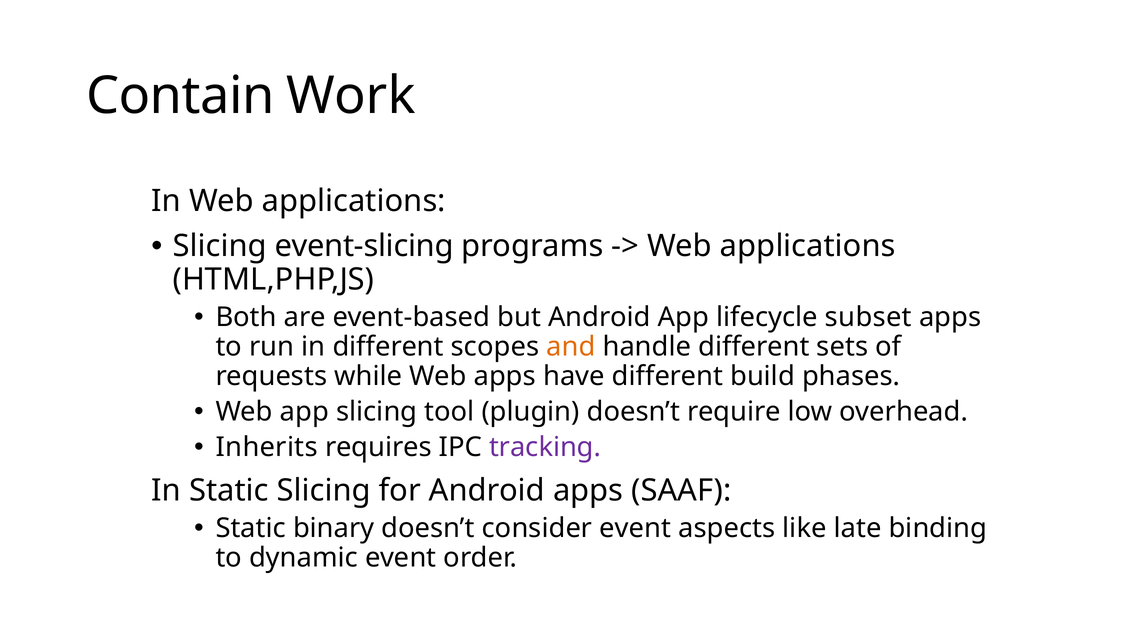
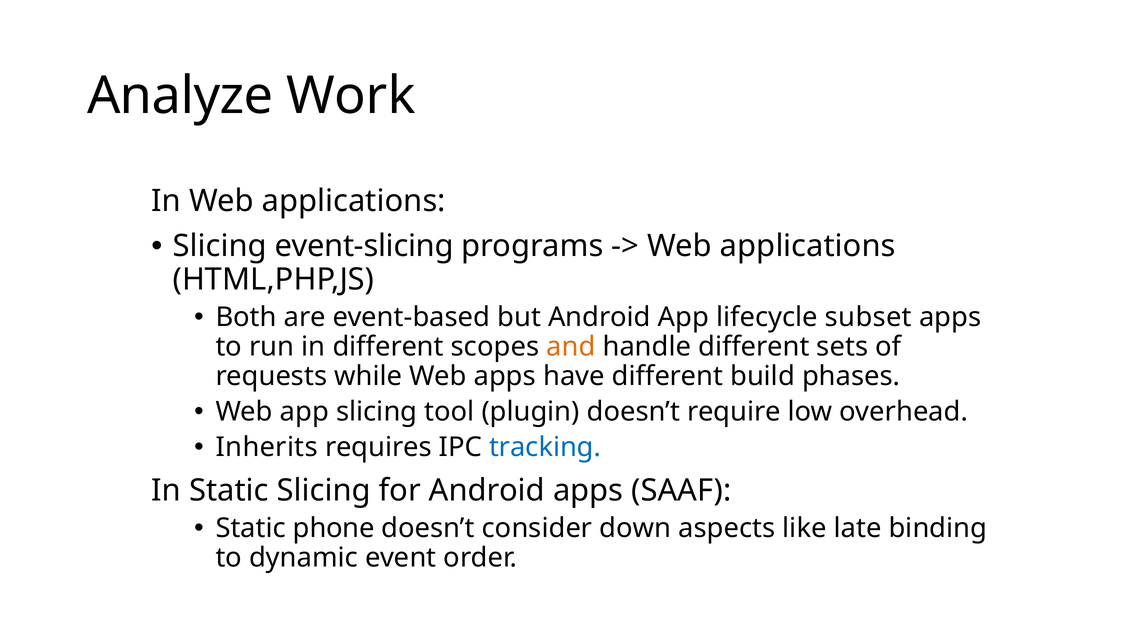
Contain: Contain -> Analyze (180, 96)
tracking colour: purple -> blue (545, 447)
binary: binary -> phone (334, 528)
consider event: event -> down (635, 528)
